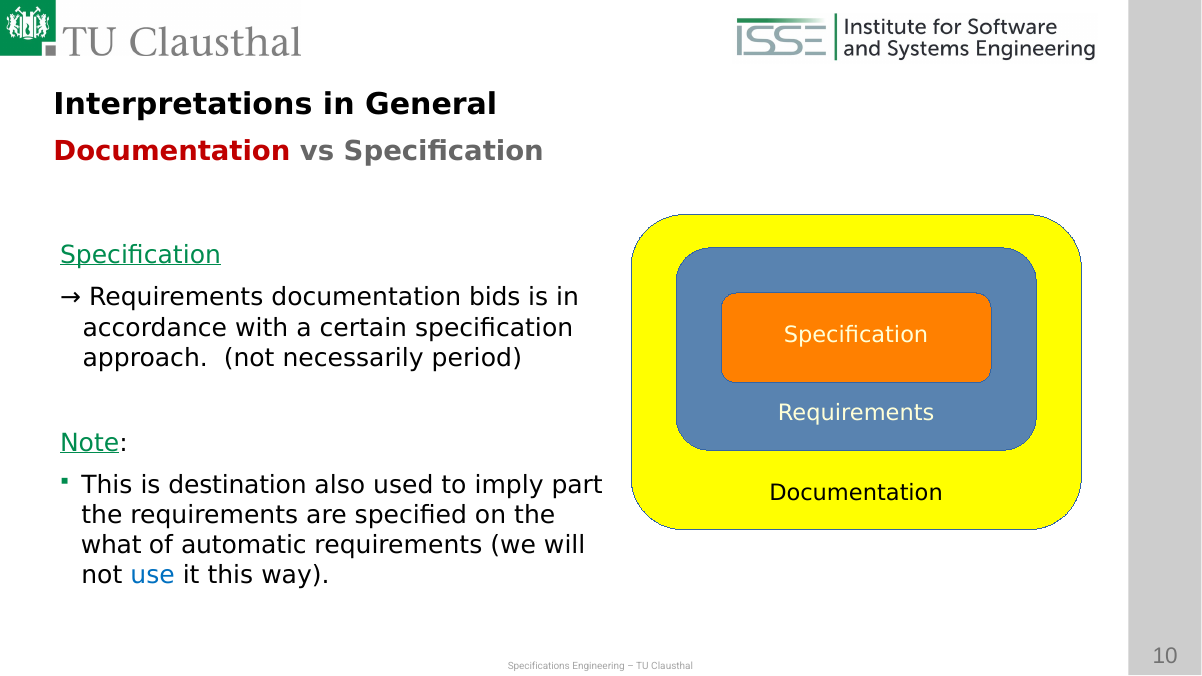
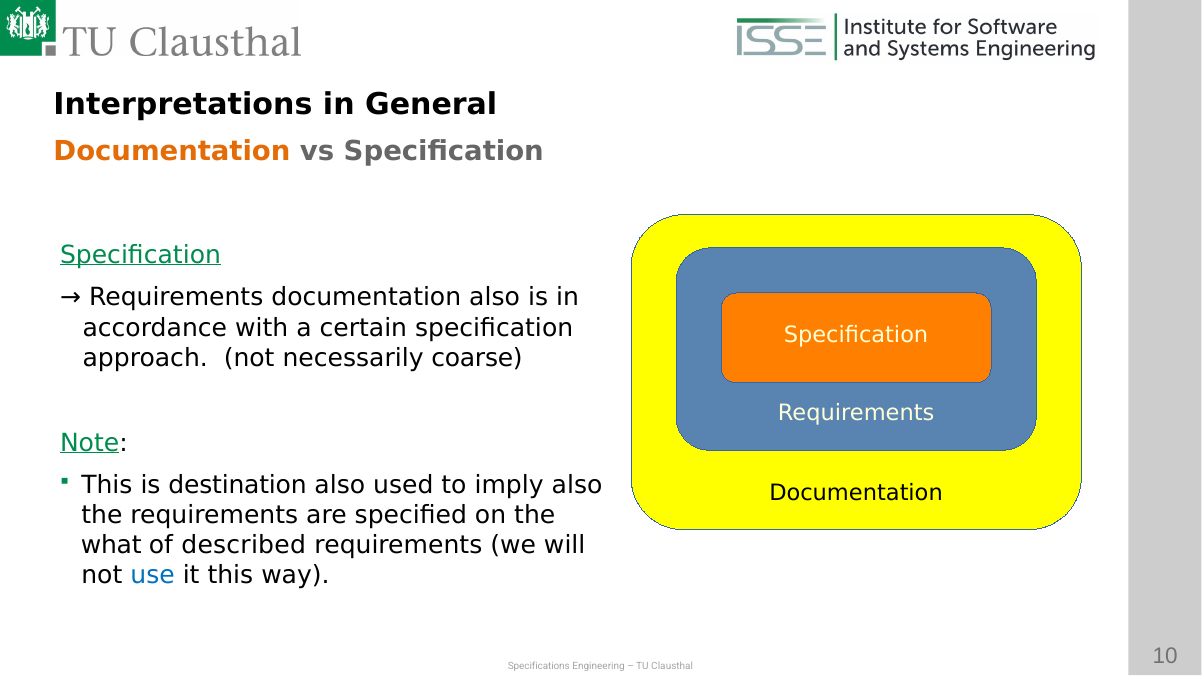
Documentation colour: red -> orange (172, 151)
documentation bids: bids -> also (495, 298)
period: period -> coarse (477, 358)
imply part: part -> also (577, 486)
automatic: automatic -> described (244, 546)
